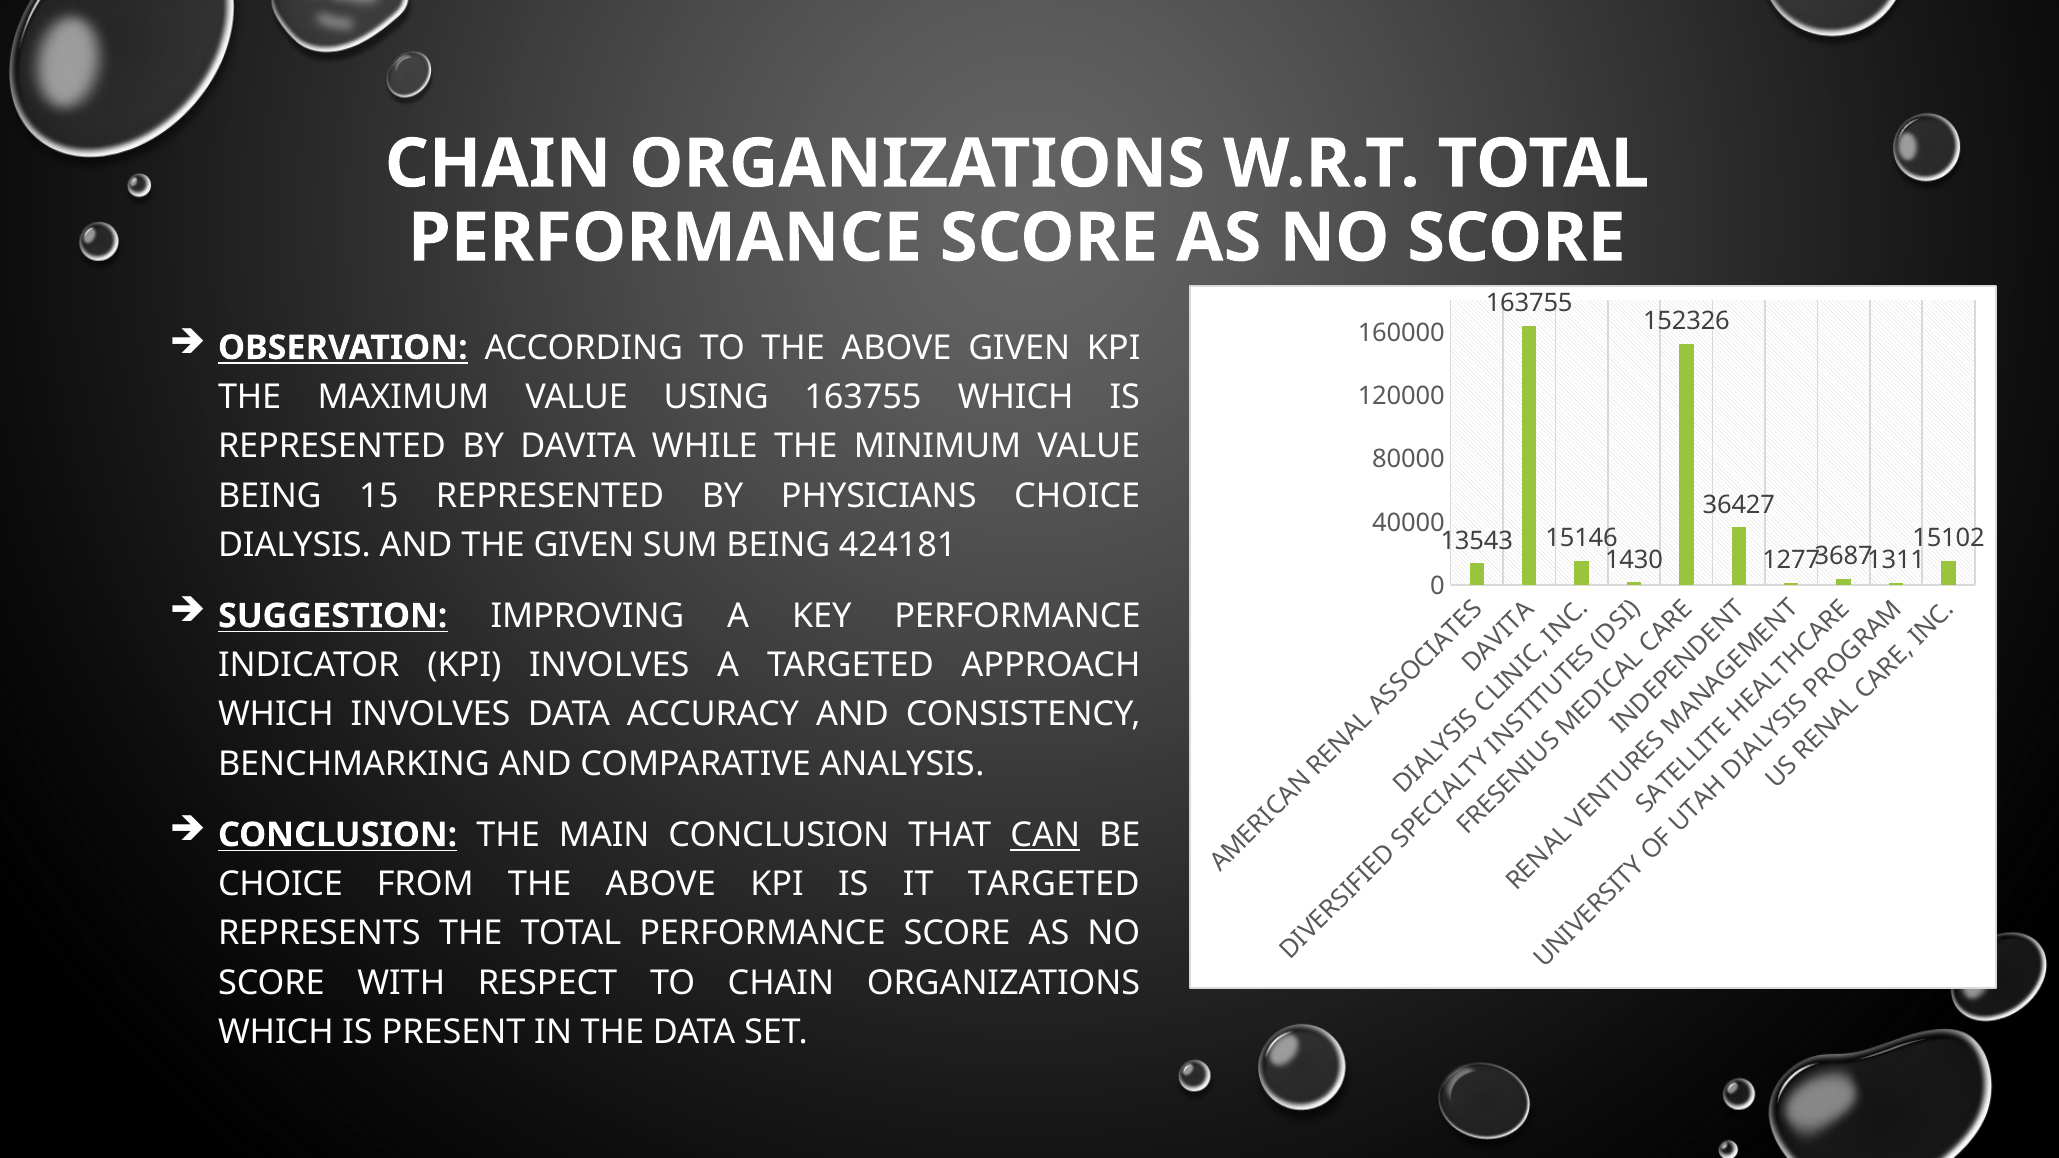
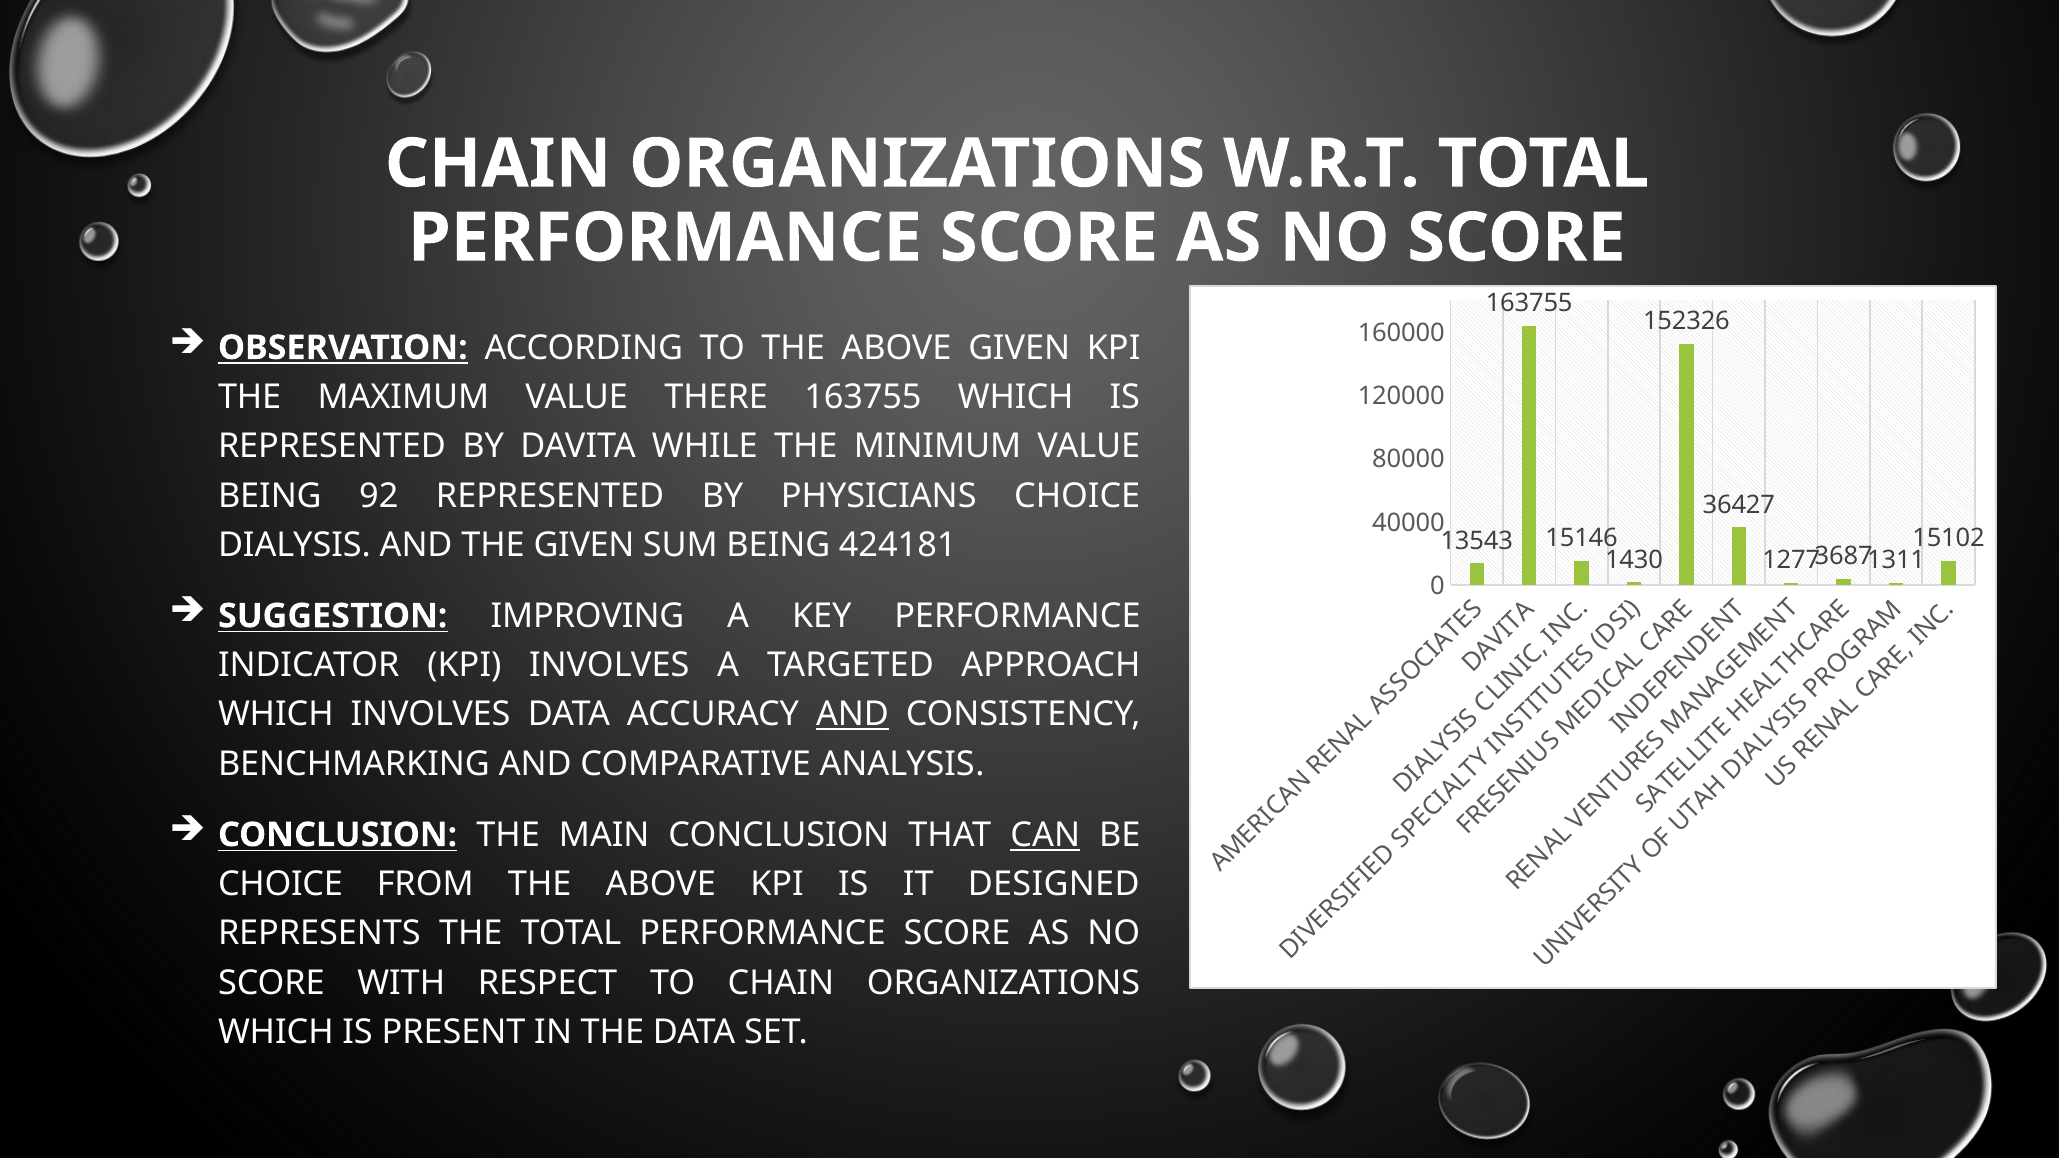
USING: USING -> THERE (716, 397)
15: 15 -> 92 (379, 496)
AND underline: none -> present (852, 715)
IT TARGETED: TARGETED -> DESIGNED (1054, 884)
